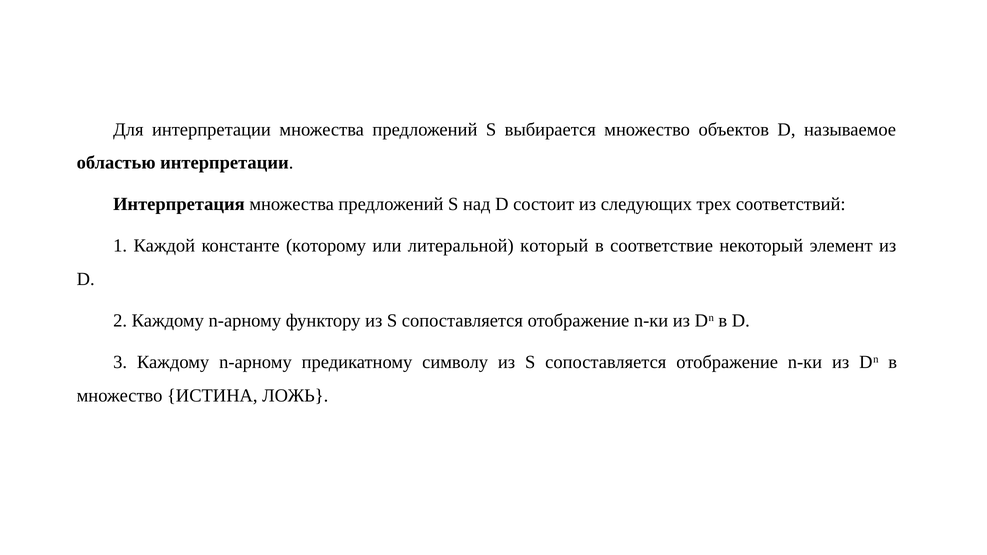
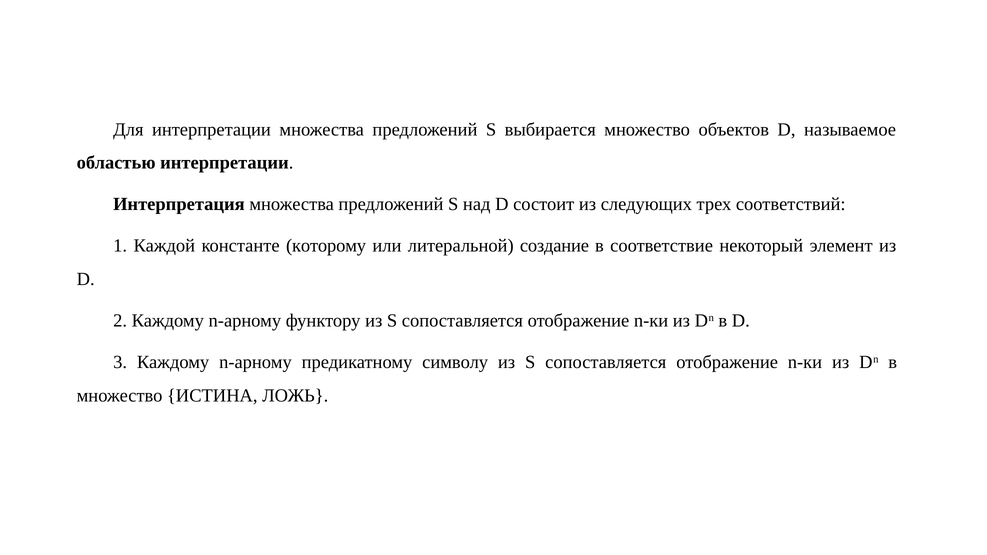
который: который -> создание (554, 246)
